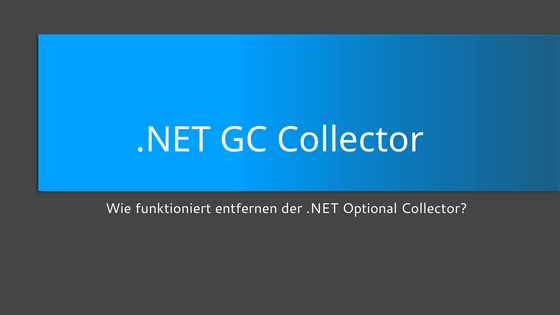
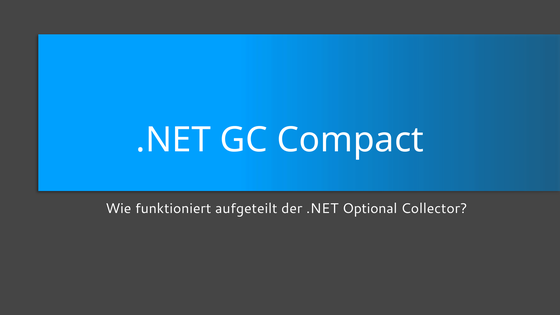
GC Collector: Collector -> Compact (350, 140)
entfernen: entfernen -> aufgeteilt (246, 209)
